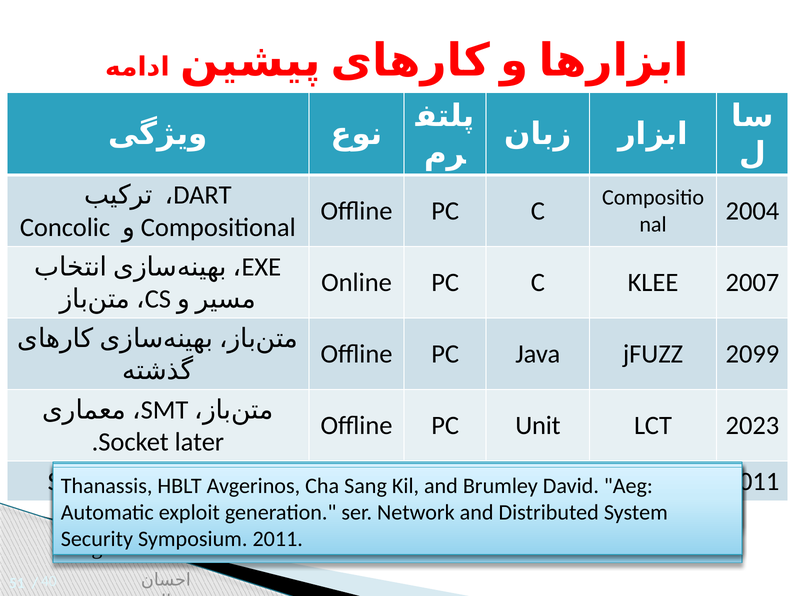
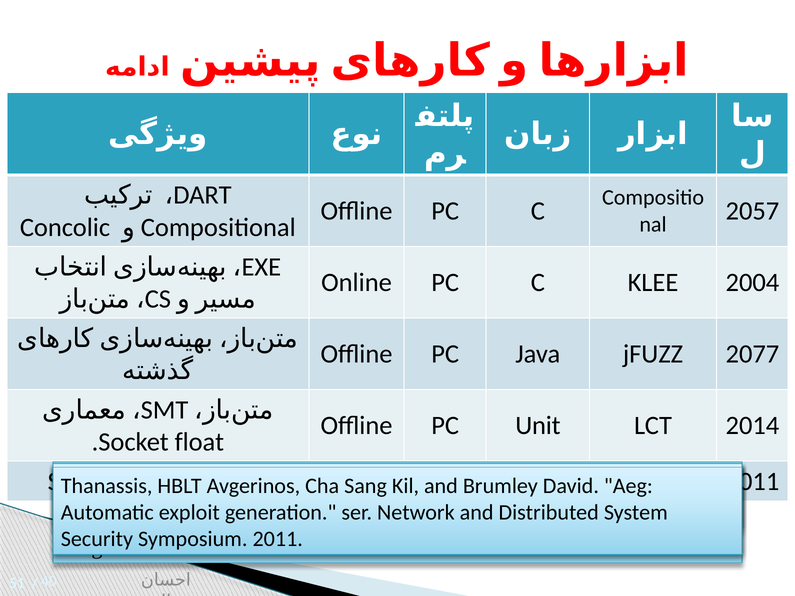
2004: 2004 -> 2057 (752, 211)
KLEE 2007: 2007 -> 2004 (752, 283)
2099: 2099 -> 2077 (752, 354)
2023: 2023 -> 2014 (752, 426)
later: later -> float (199, 442)
